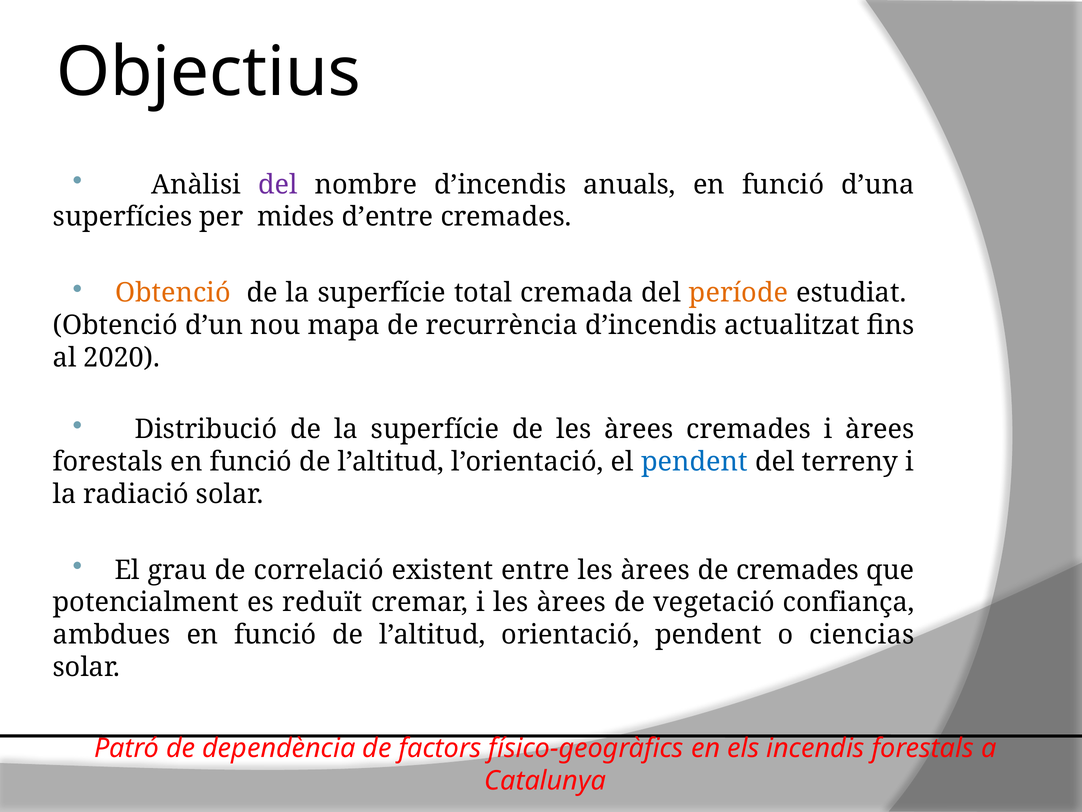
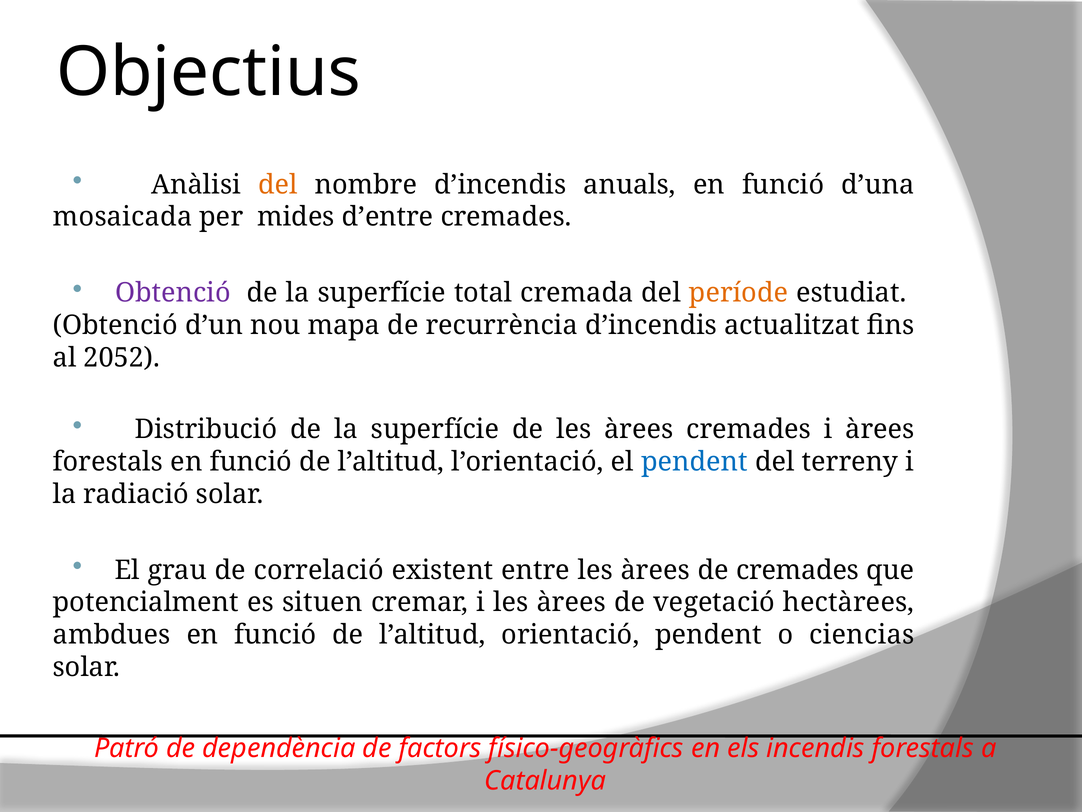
del colour: purple -> orange (278, 184)
superfícies: superfícies -> mosaicada (123, 217)
Obtenció colour: orange -> purple (173, 293)
2020: 2020 -> 2052 (122, 358)
reduït: reduït -> situen (322, 602)
confiança: confiança -> hectàrees (849, 602)
